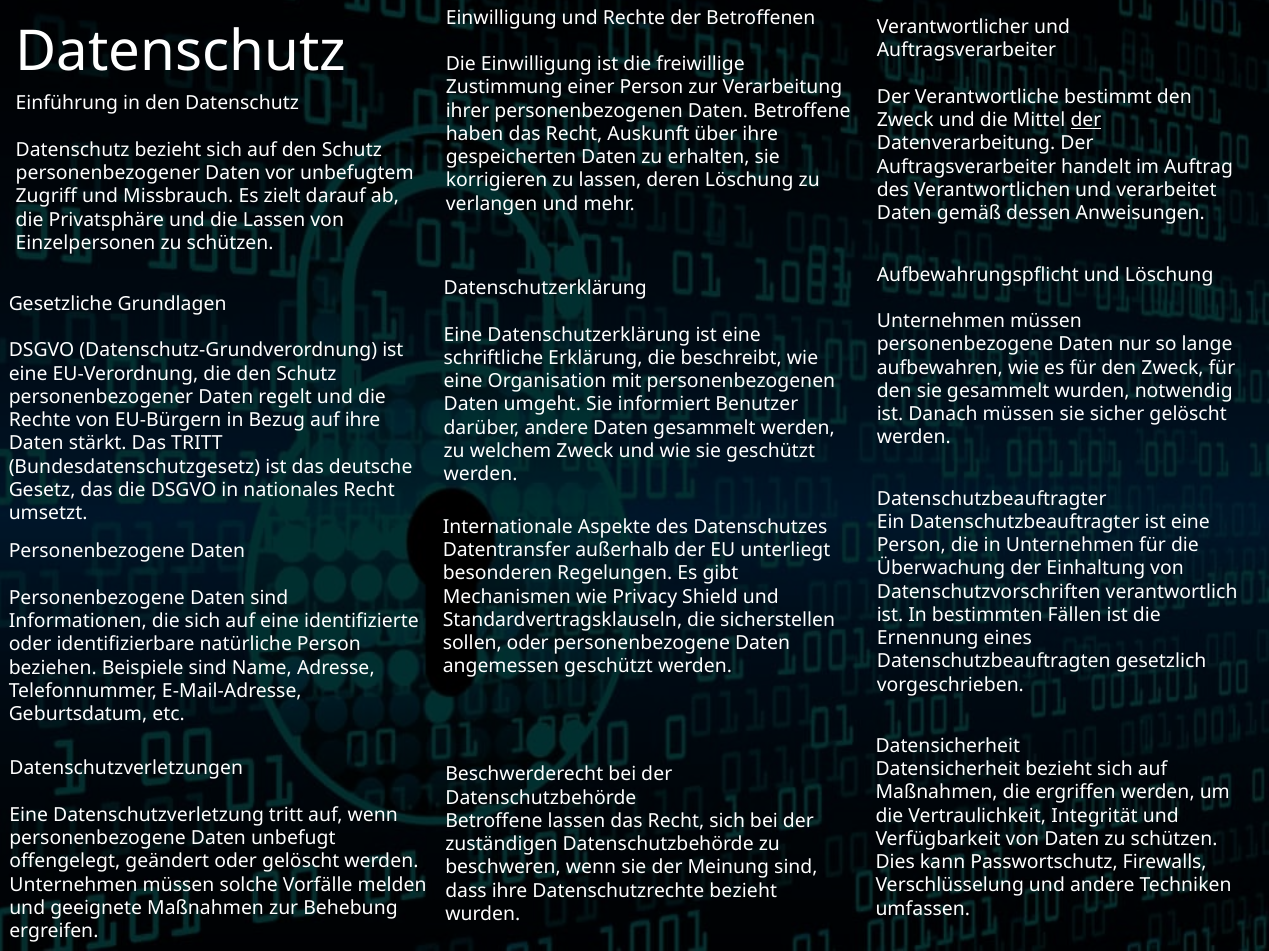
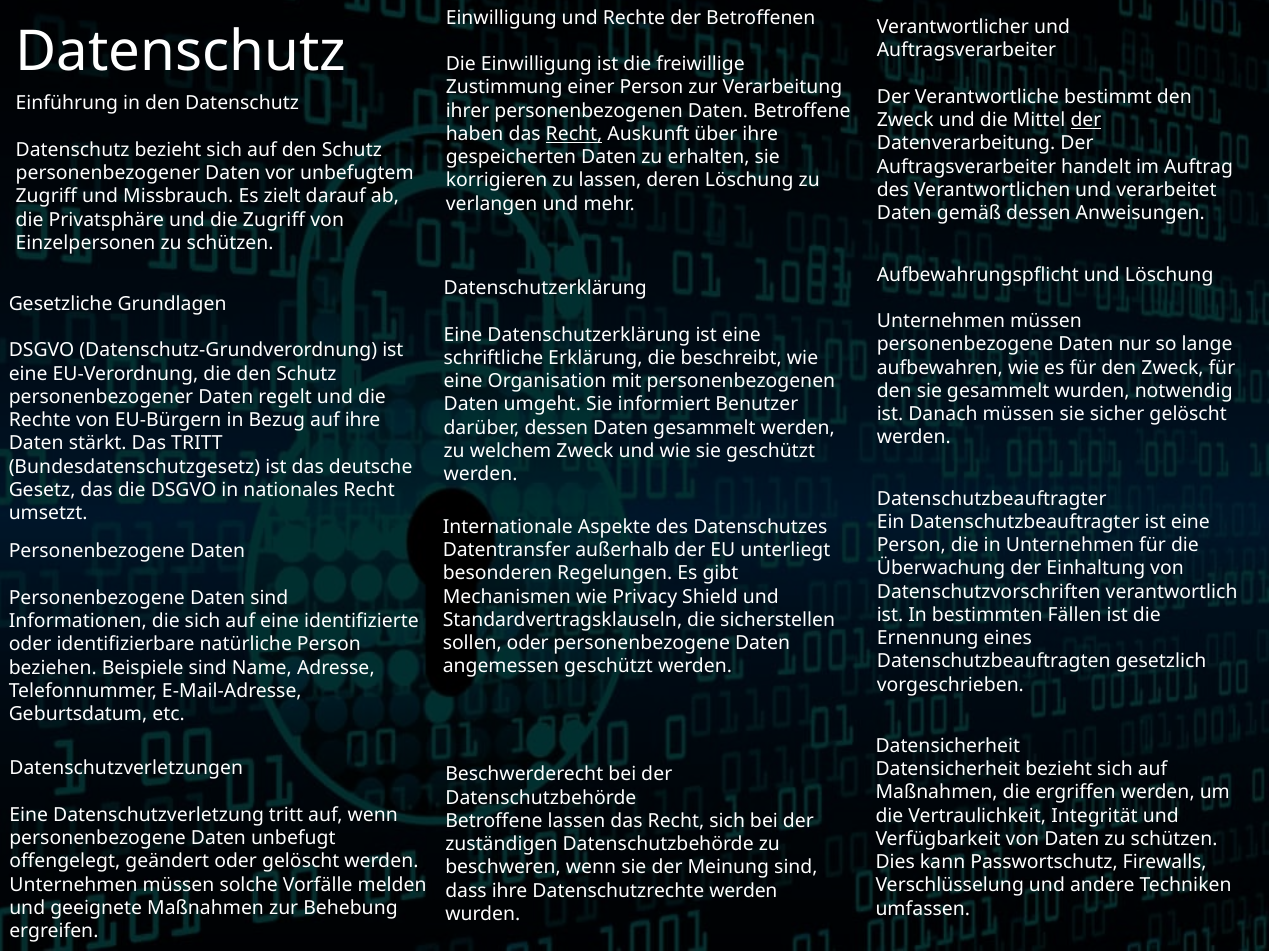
Recht underline: none -> present (574, 134)
die Lassen: Lassen -> Zugriff (274, 220)
darüber andere: andere -> dessen (556, 428)
Datenschutzrechte bezieht: bezieht -> werden (743, 891)
